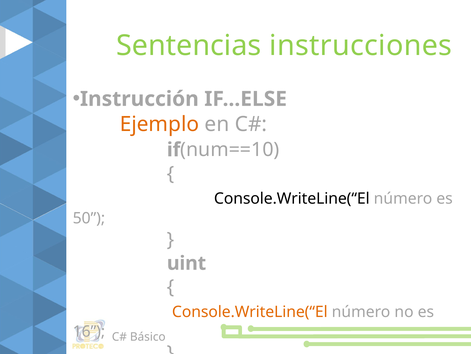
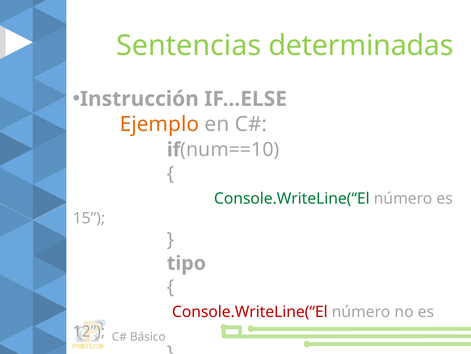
instrucciones: instrucciones -> determinadas (361, 46)
Console.WriteLine(“El colour: black -> green (292, 198)
50: 50 -> 15 (89, 218)
uint: uint -> tipo (186, 263)
Console.WriteLine(“El colour: orange -> red (250, 311)
16: 16 -> 12 (89, 331)
